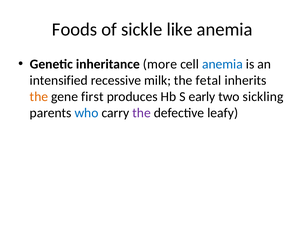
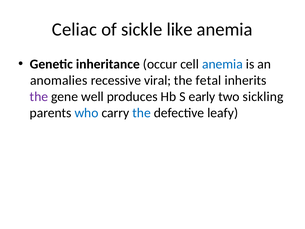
Foods: Foods -> Celiac (74, 30)
more: more -> occur (160, 64)
intensified: intensified -> anomalies (59, 80)
milk: milk -> viral (158, 80)
the colour: orange -> purple (39, 97)
first: first -> well (92, 97)
the colour: purple -> blue (142, 113)
